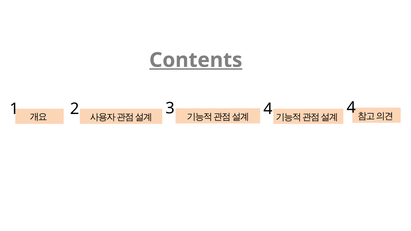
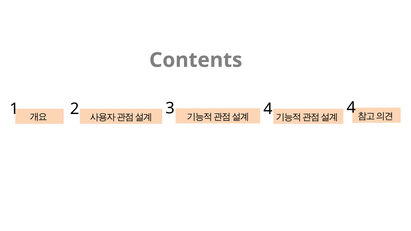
Contents underline: present -> none (196, 60)
